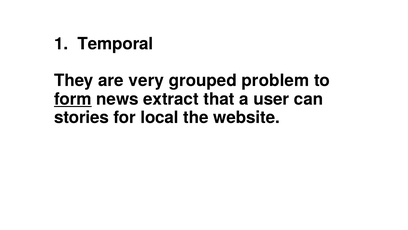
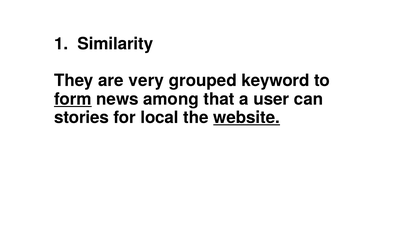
Temporal: Temporal -> Similarity (115, 44)
problem: problem -> keyword (275, 81)
extract: extract -> among (171, 99)
website underline: none -> present (247, 117)
